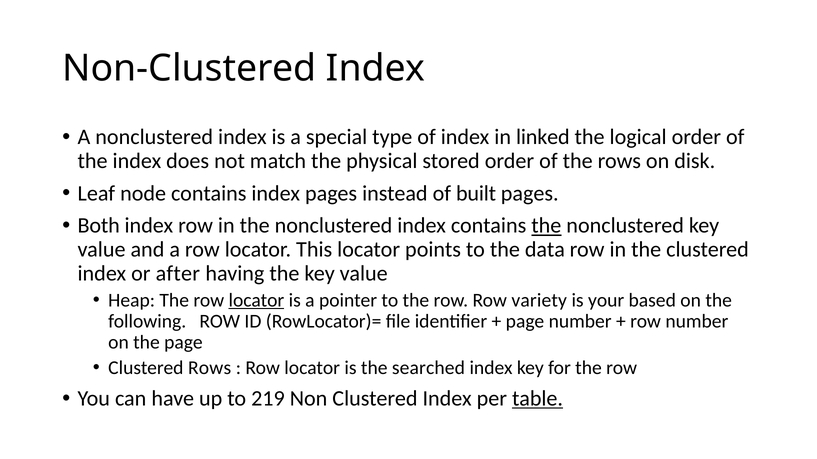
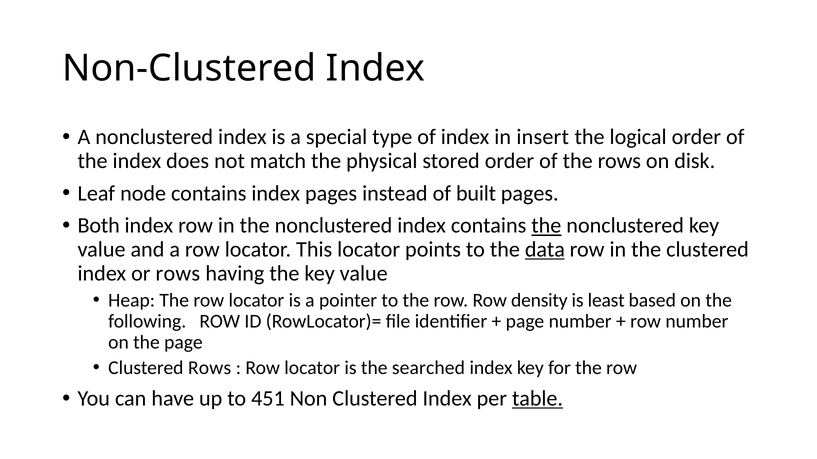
linked: linked -> insert (543, 137)
data underline: none -> present (545, 250)
or after: after -> rows (178, 274)
locator underline: present -> none (256, 300)
variety: variety -> density (539, 300)
your: your -> least (606, 300)
219: 219 -> 451 (268, 399)
